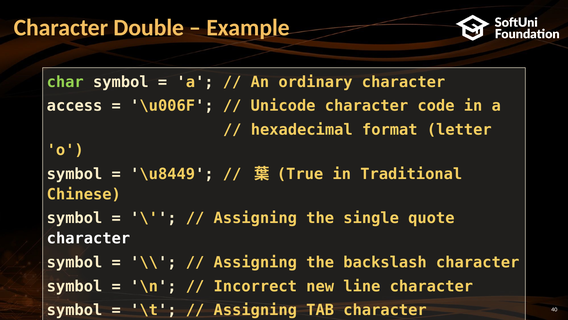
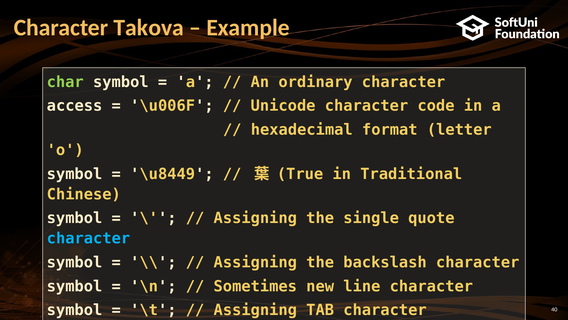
Double: Double -> Takova (149, 28)
character colour: white -> light blue (88, 238)
Incorrect: Incorrect -> Sometimes (255, 286)
